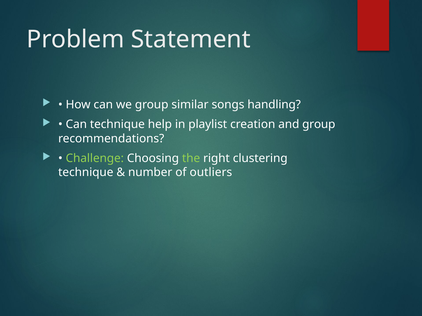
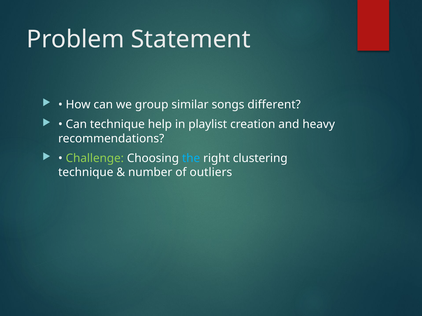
handling: handling -> different (274, 105)
and group: group -> heavy (319, 125)
the colour: light green -> light blue (191, 159)
